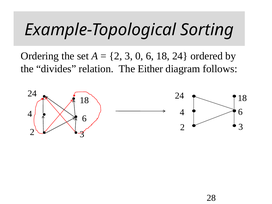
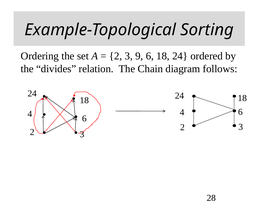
0: 0 -> 9 (139, 56)
Either: Either -> Chain (150, 69)
